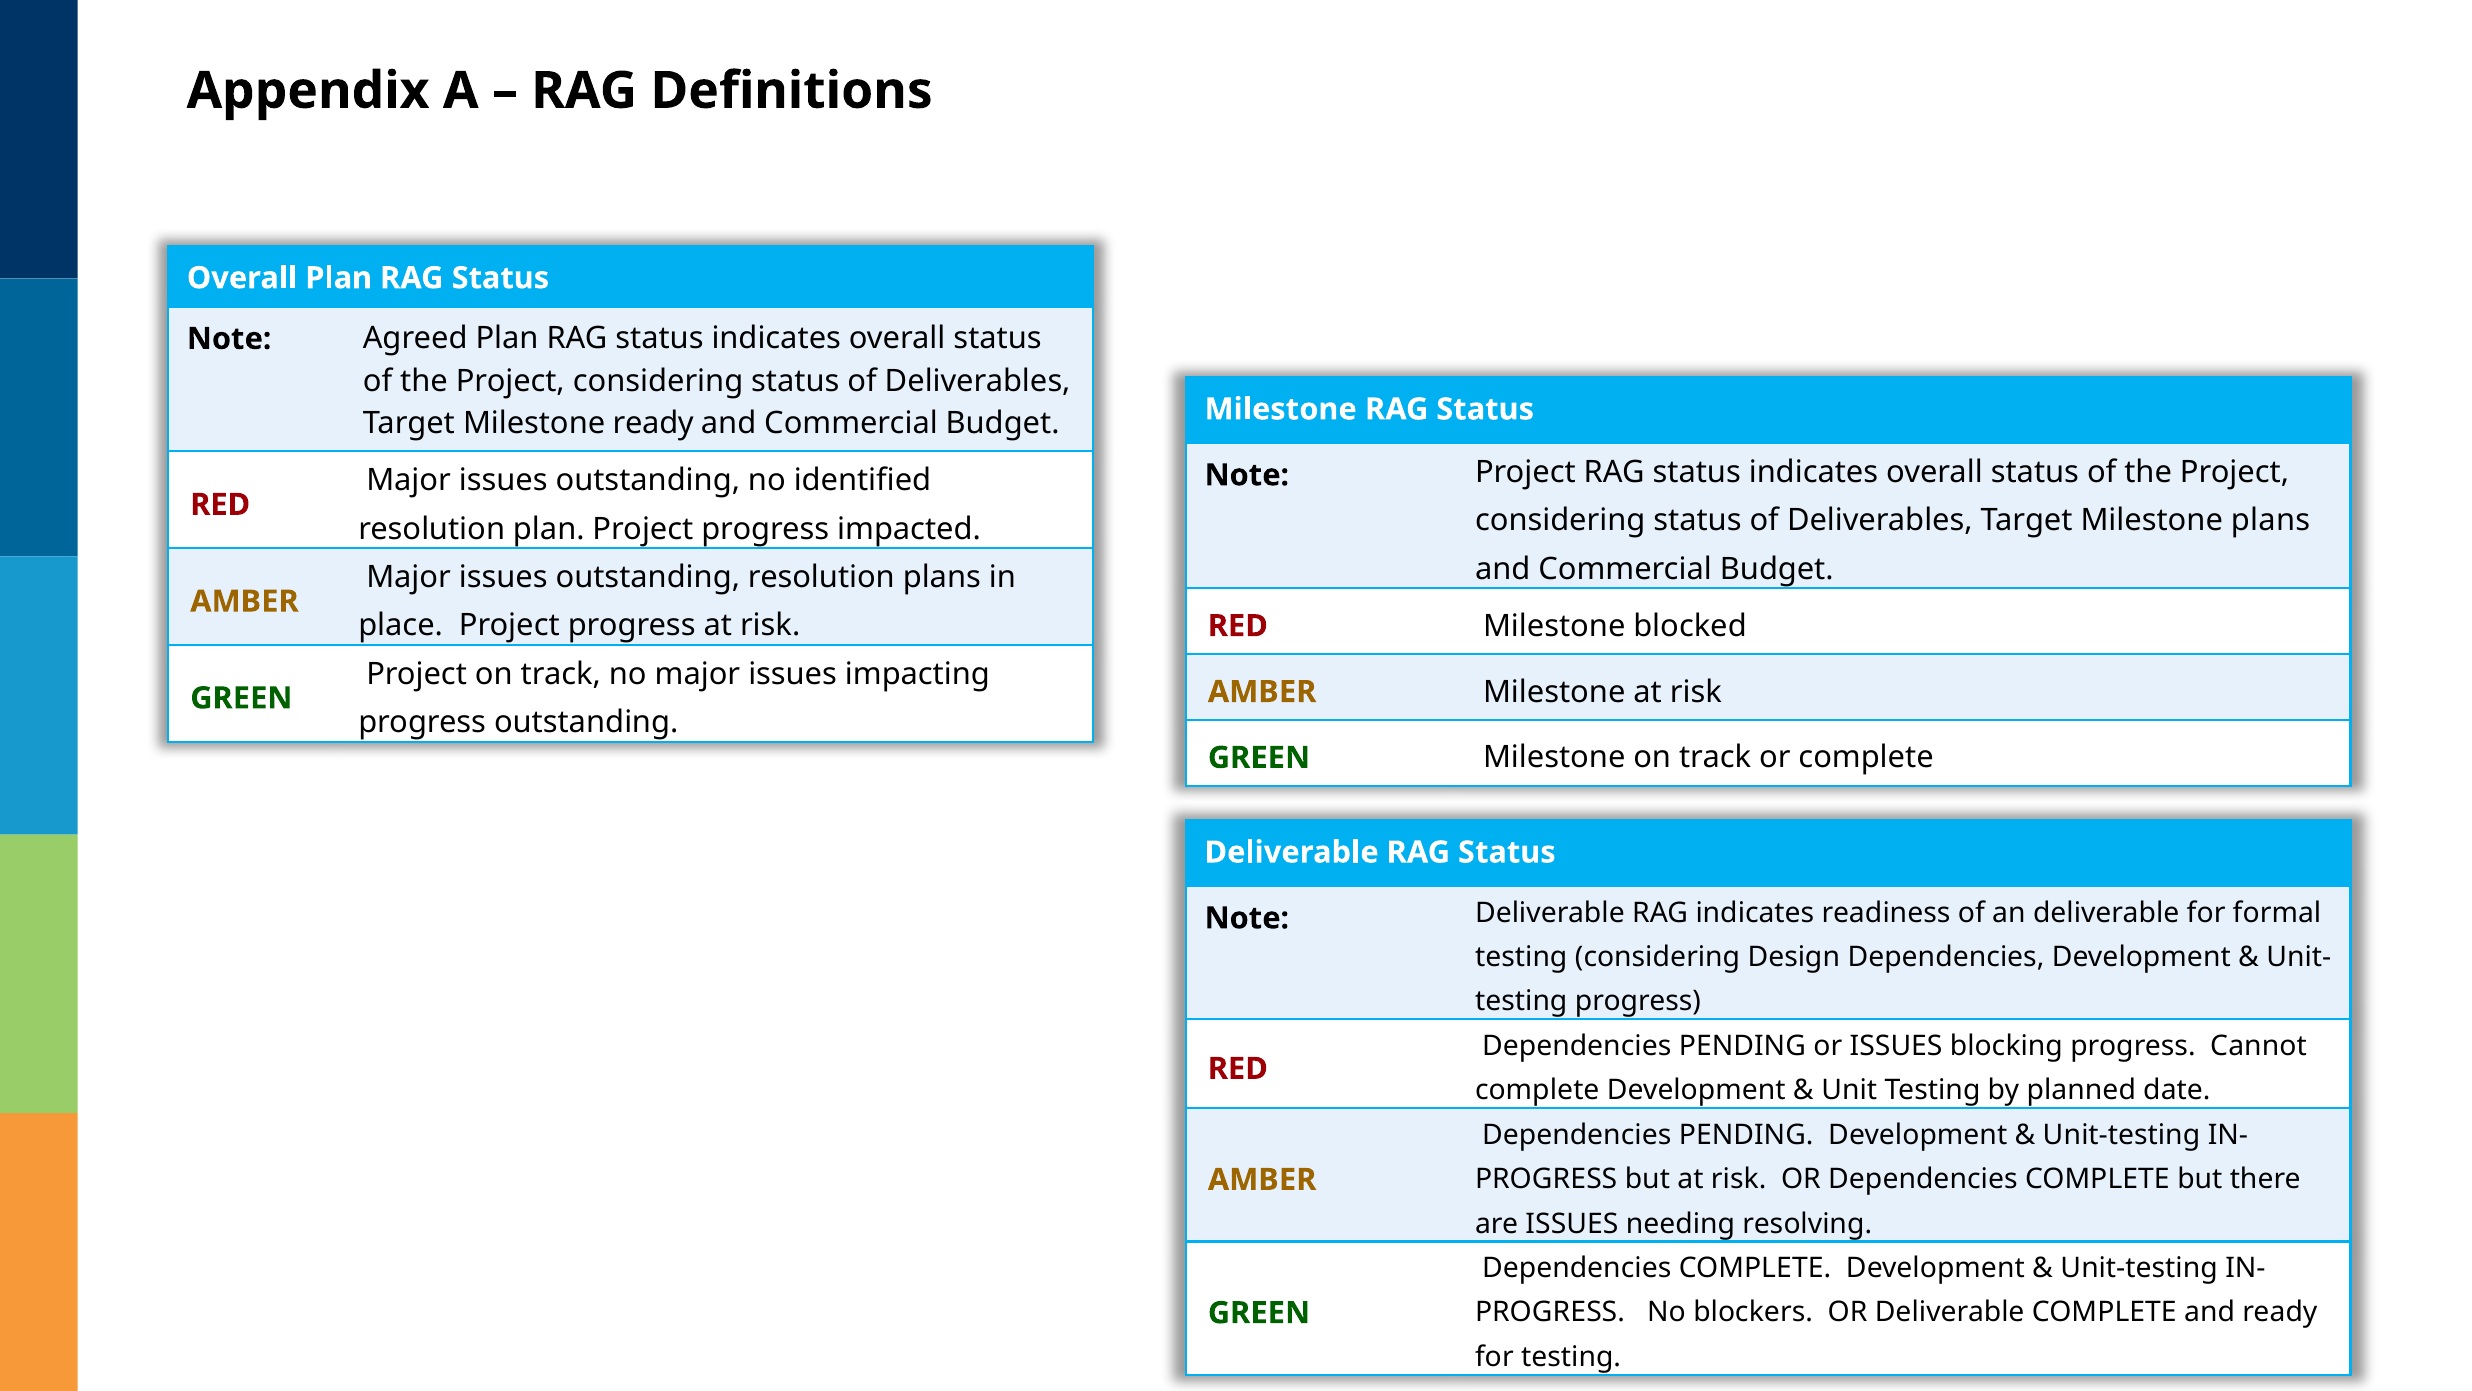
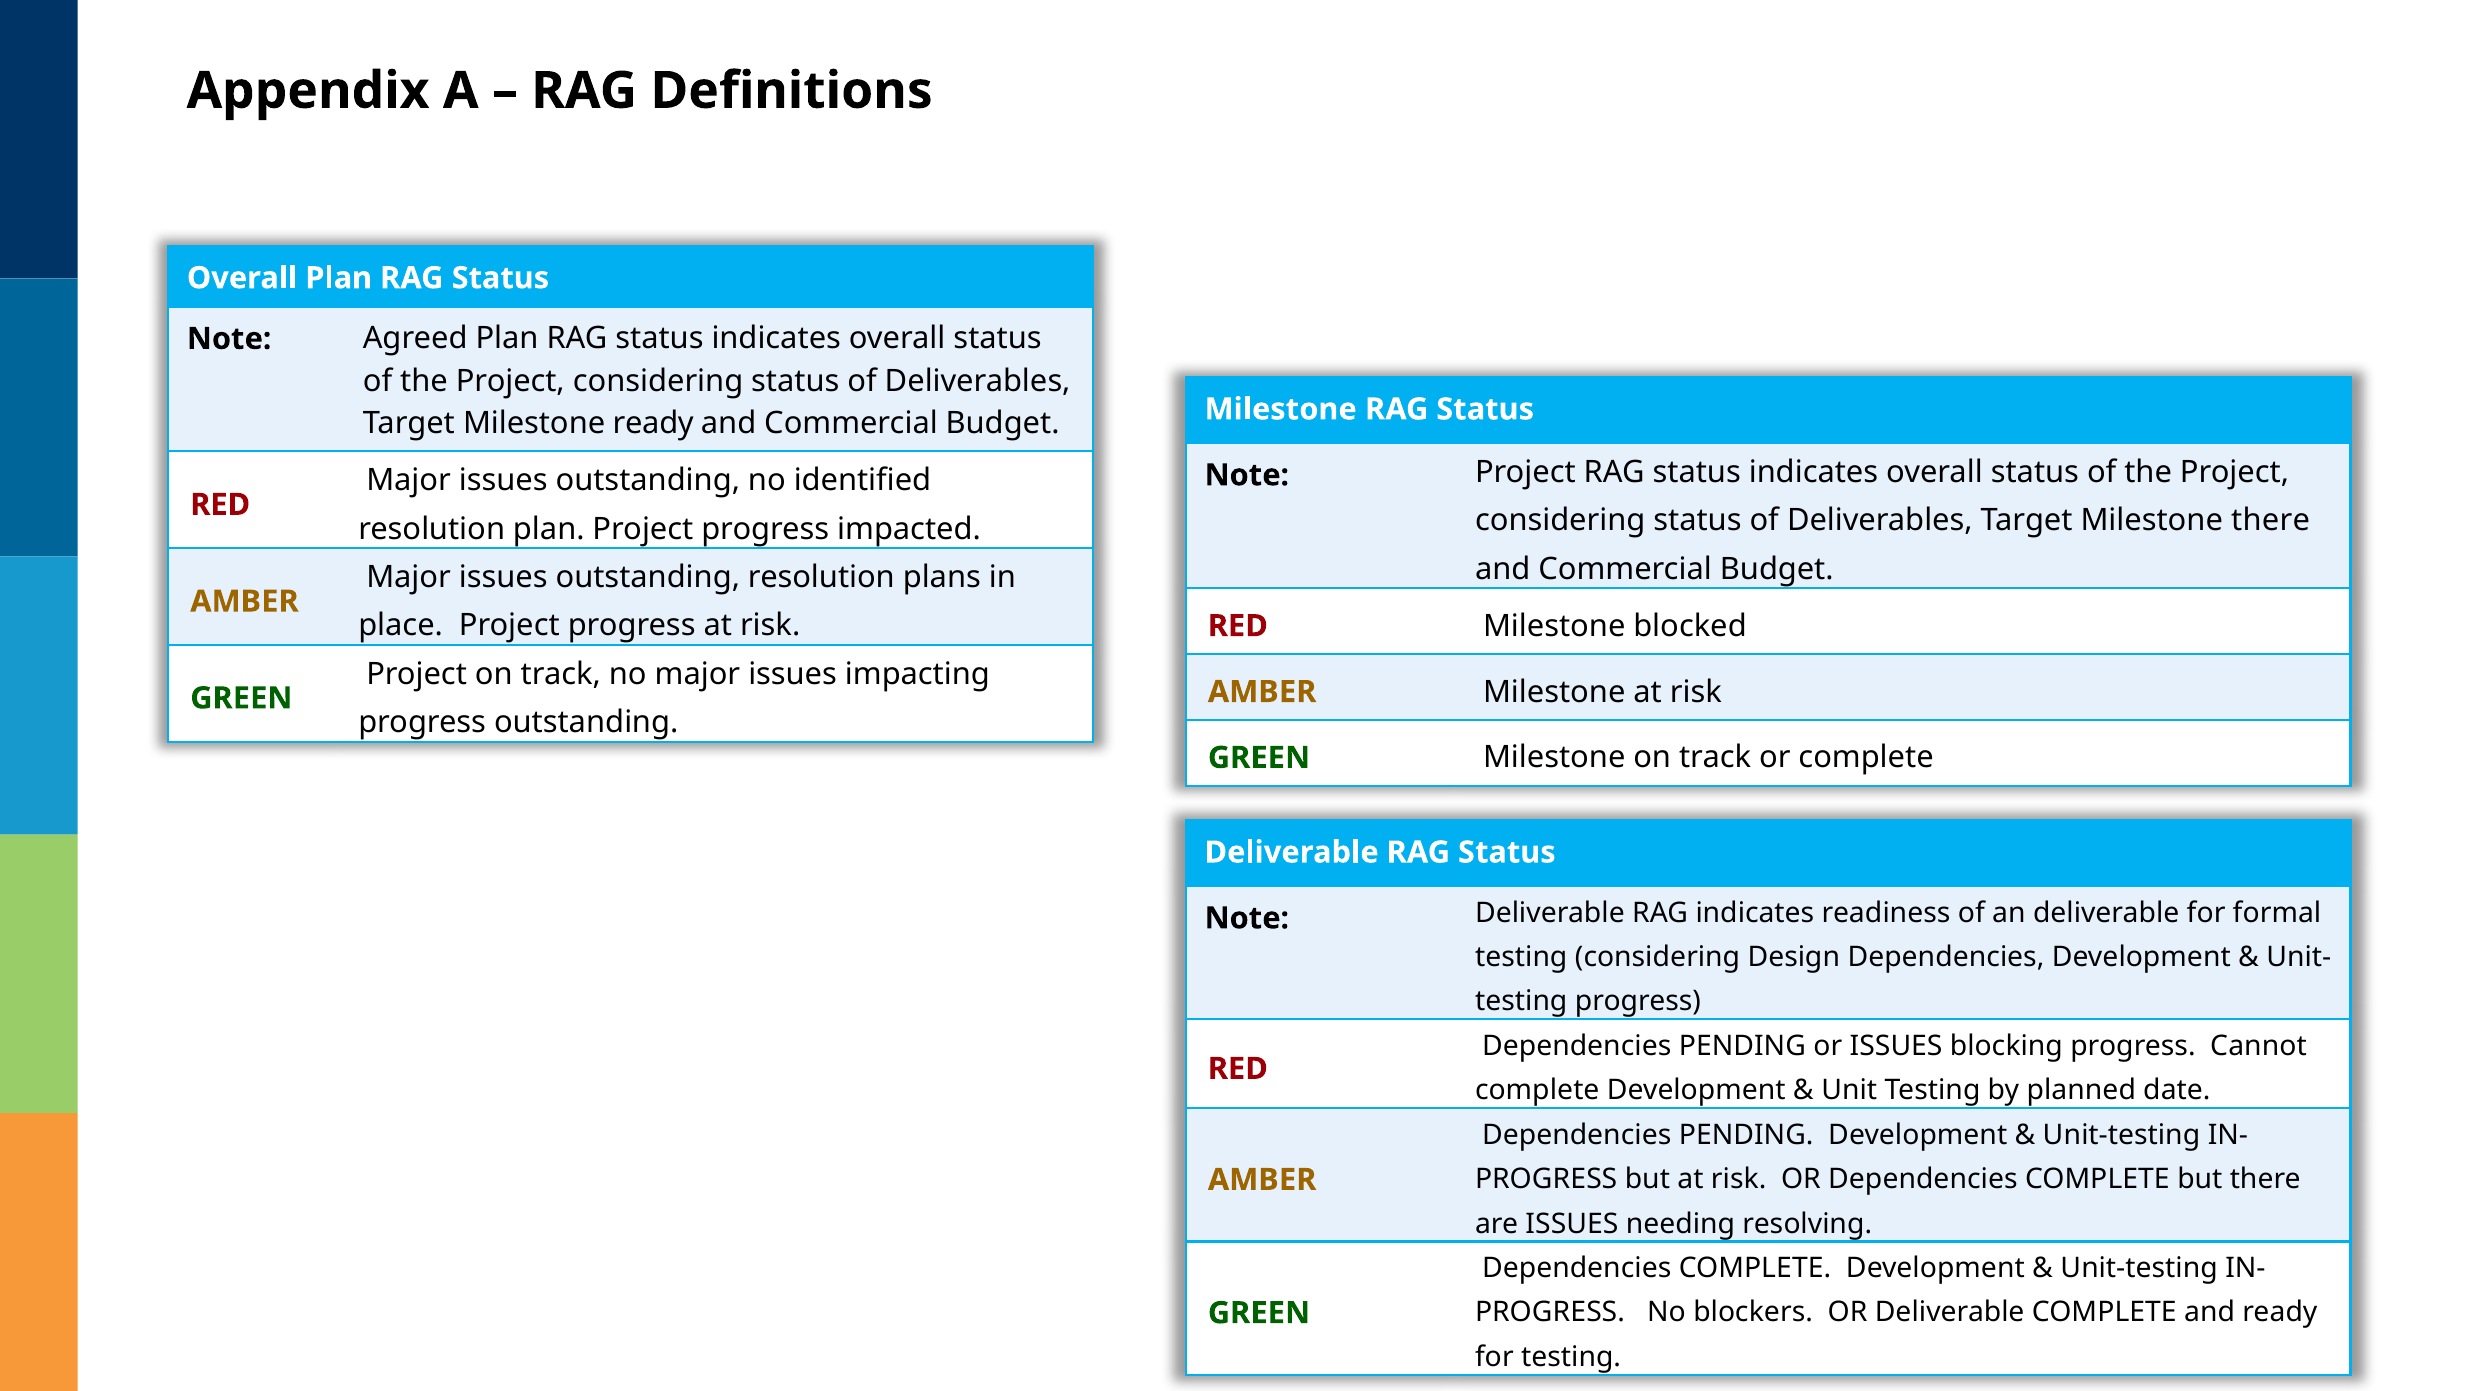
Milestone plans: plans -> there (2271, 520)
